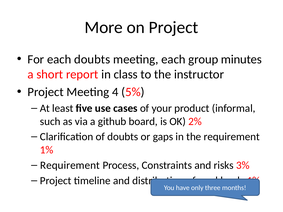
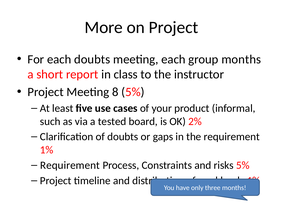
group minutes: minutes -> months (241, 59)
4: 4 -> 8 (115, 92)
github: github -> tested (112, 122)
risks 3%: 3% -> 5% (243, 165)
